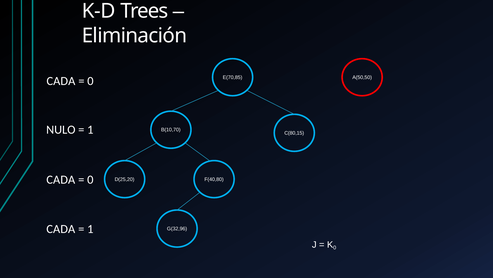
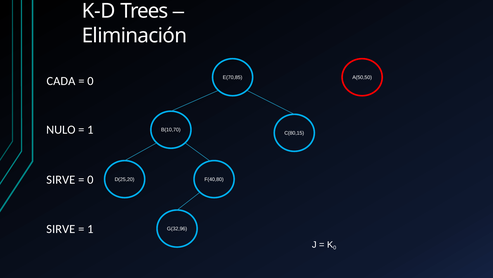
CADA: CADA -> SIRVE (61, 180)
CADA: CADA -> SIRVE (61, 229)
